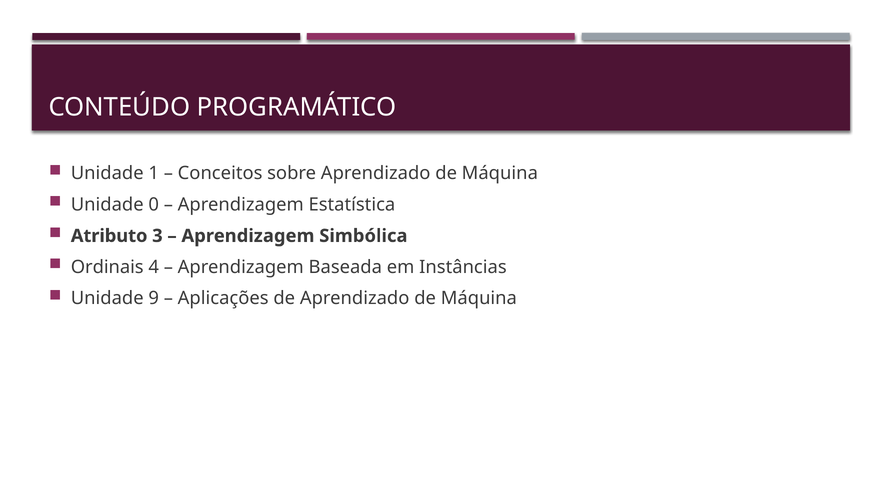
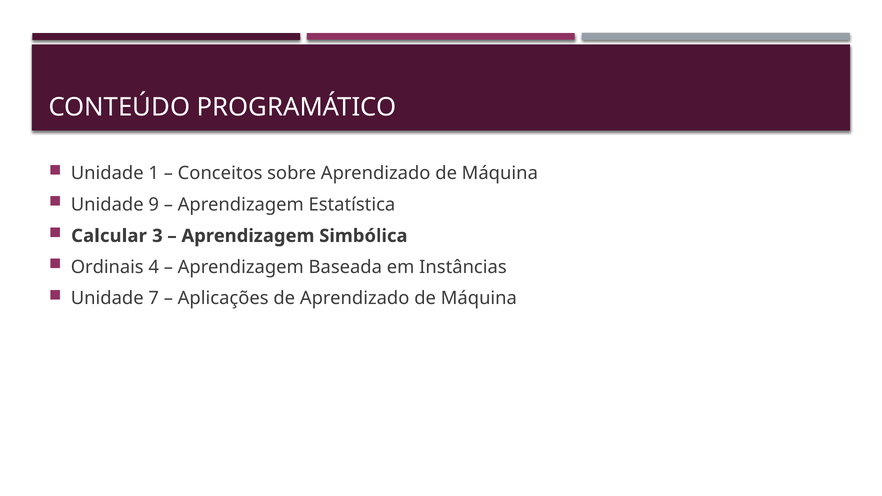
0: 0 -> 9 (154, 205)
Atributo: Atributo -> Calcular (109, 236)
9: 9 -> 7 (154, 299)
